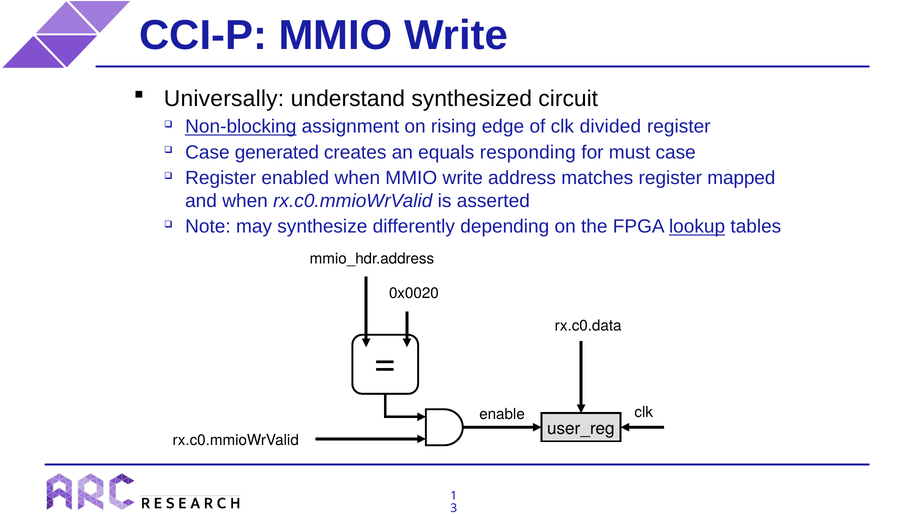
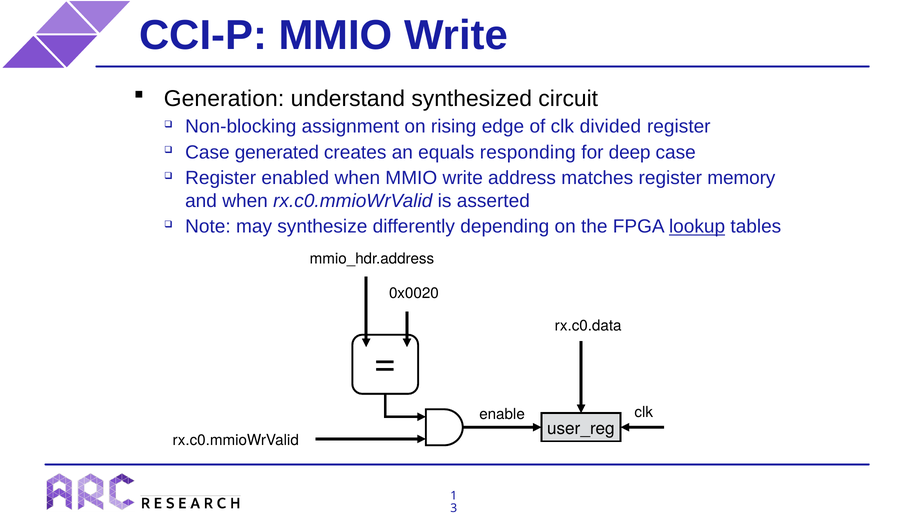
Universally: Universally -> Generation (224, 99)
Non-blocking underline: present -> none (241, 127)
must: must -> deep (630, 152)
mapped: mapped -> memory (741, 178)
